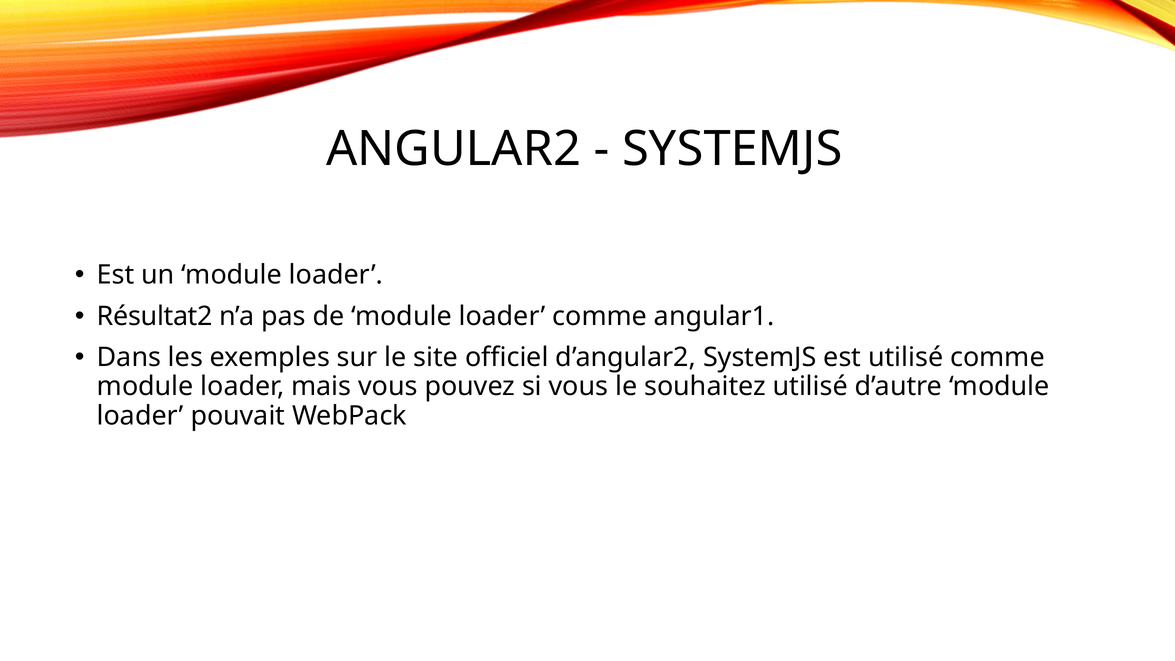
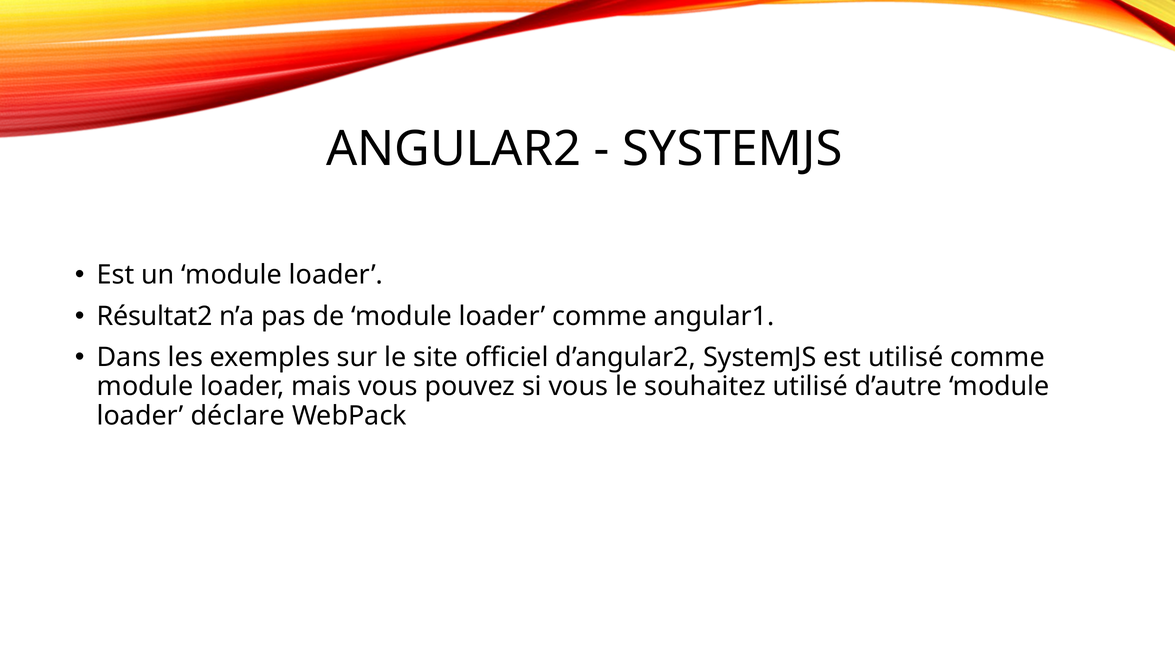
pouvait: pouvait -> déclare (238, 416)
